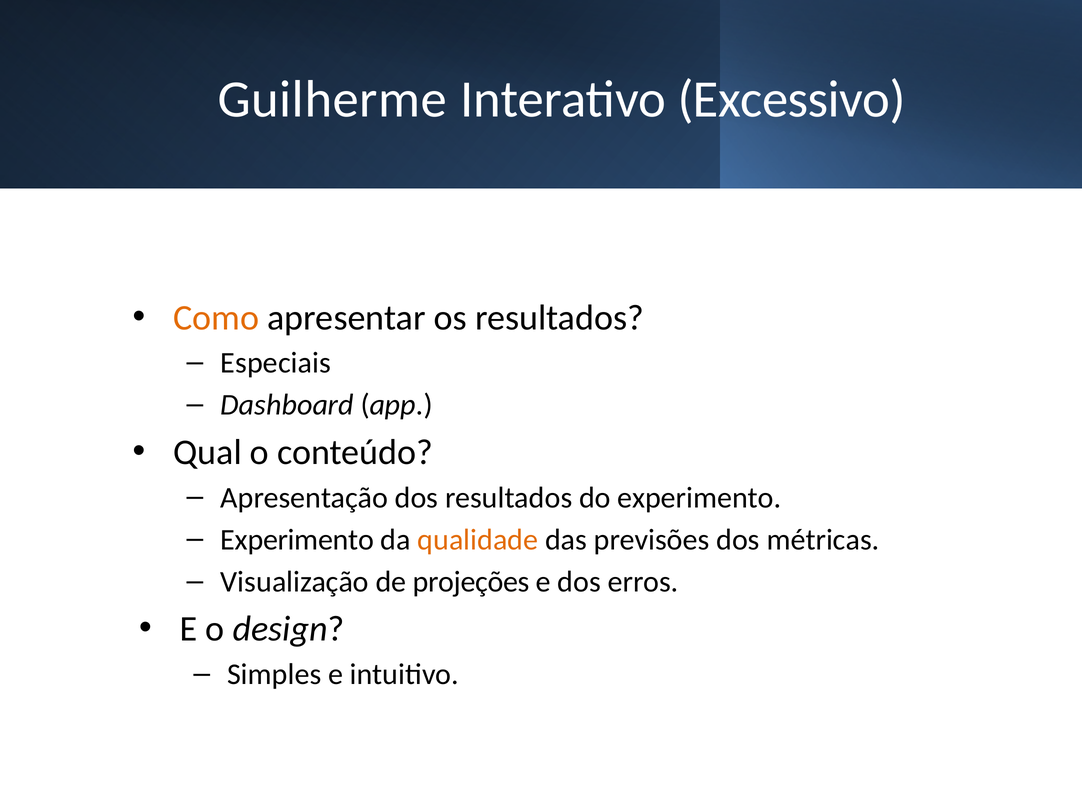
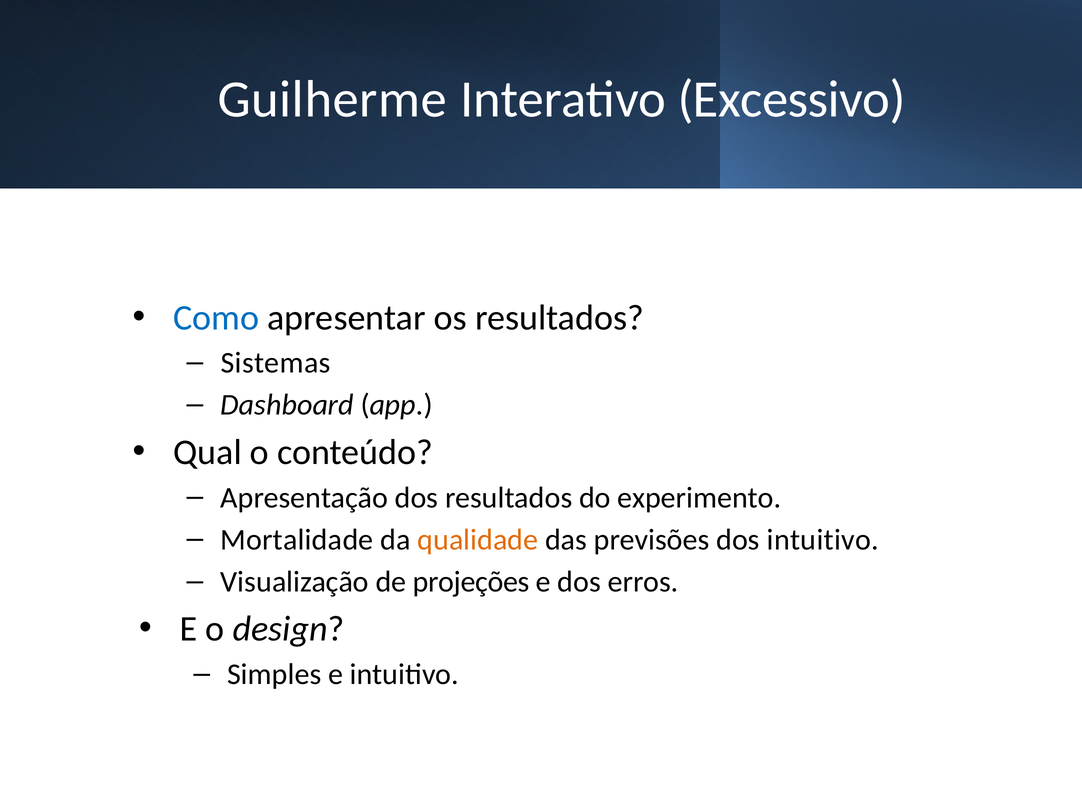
Como colour: orange -> blue (216, 318)
Especiais: Especiais -> Sistemas (276, 363)
Experimento: Experimento -> Mortalidade (297, 540)
dos métricas: métricas -> intuitivo (823, 540)
